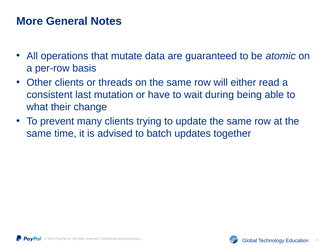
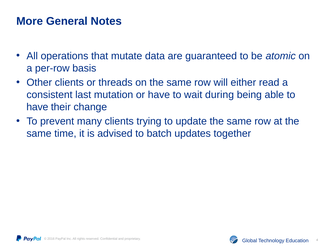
what: what -> have (37, 107)
